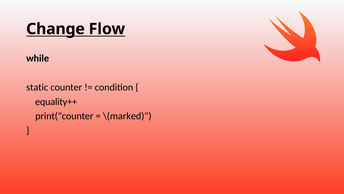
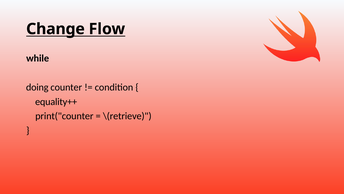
static: static -> doing (37, 87)
\(marked: \(marked -> \(retrieve (127, 116)
